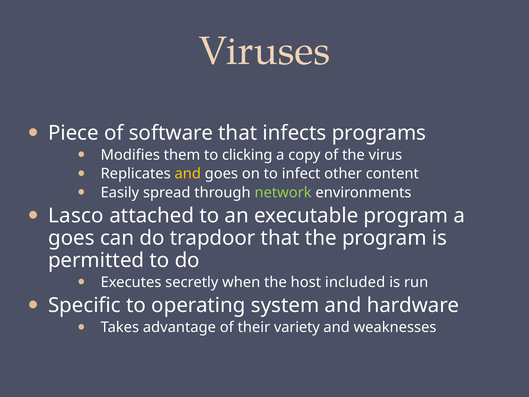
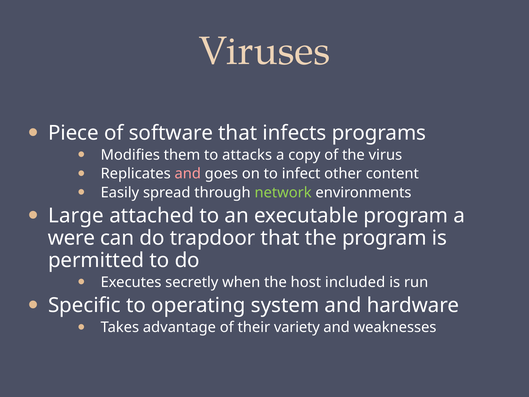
clicking: clicking -> attacks (247, 155)
and colour: yellow -> pink (188, 174)
Lasco: Lasco -> Large (76, 216)
goes: goes -> were (71, 238)
